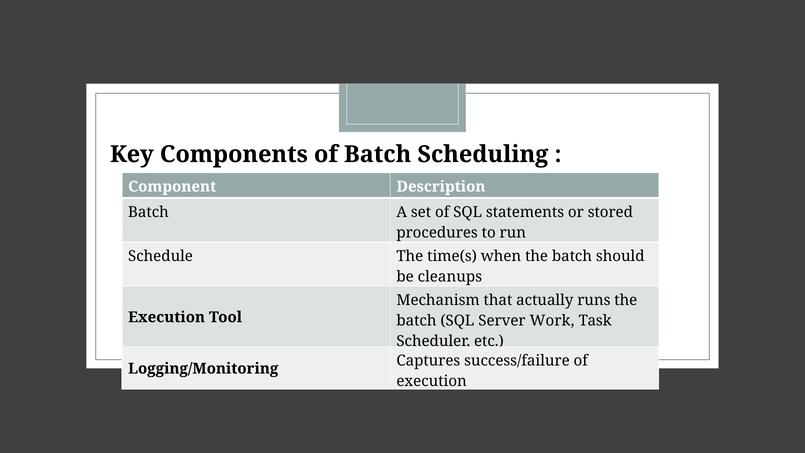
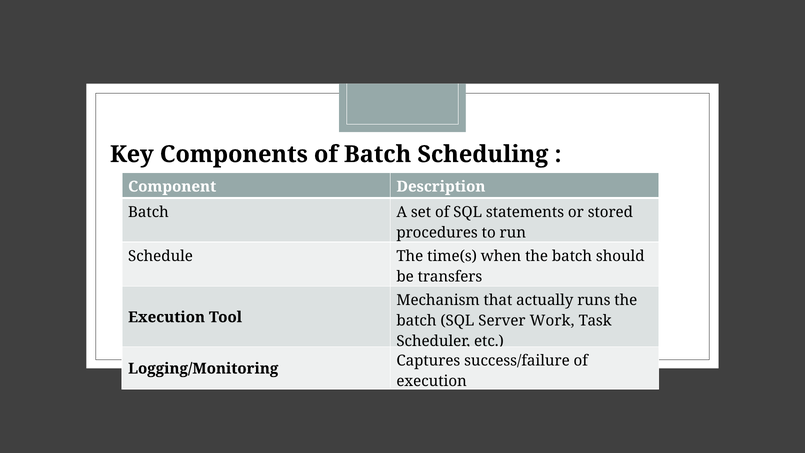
cleanups: cleanups -> transfers (450, 277)
